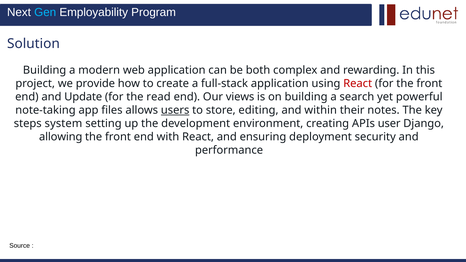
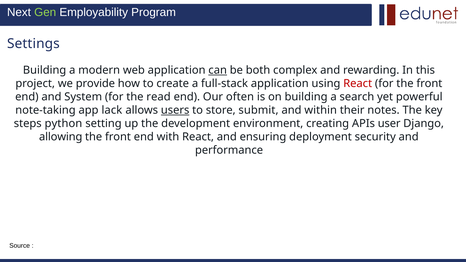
Gen colour: light blue -> light green (45, 12)
Solution: Solution -> Settings (33, 44)
can underline: none -> present (218, 70)
Update: Update -> System (83, 97)
views: views -> often (240, 97)
files: files -> lack (112, 110)
editing: editing -> submit (258, 110)
system: system -> python (63, 124)
